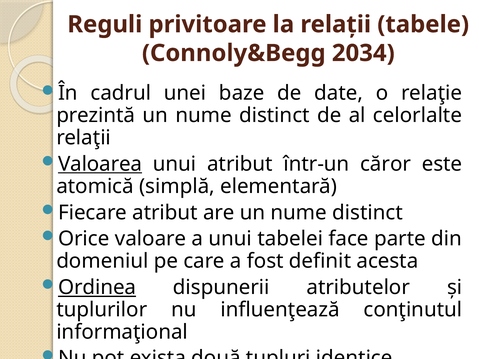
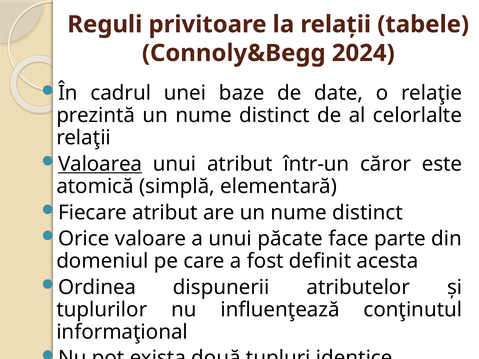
2034: 2034 -> 2024 (363, 53)
tabelei: tabelei -> păcate (290, 239)
Ordinea underline: present -> none (97, 288)
